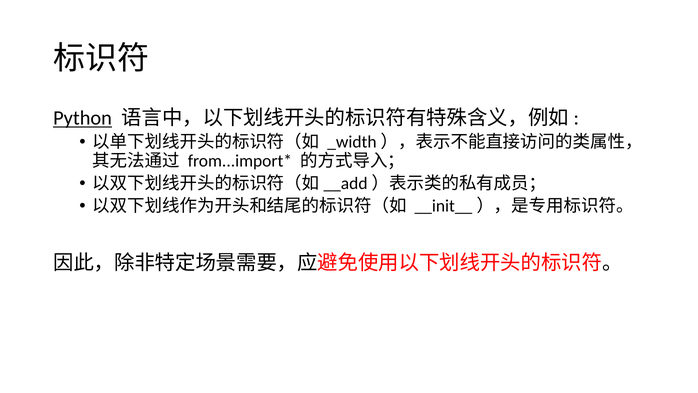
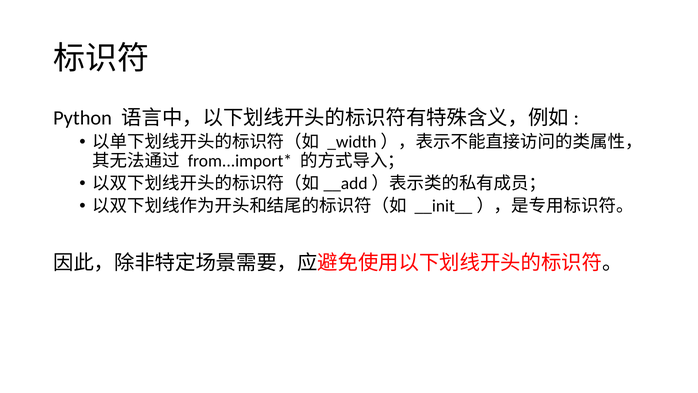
Python underline: present -> none (83, 118)
